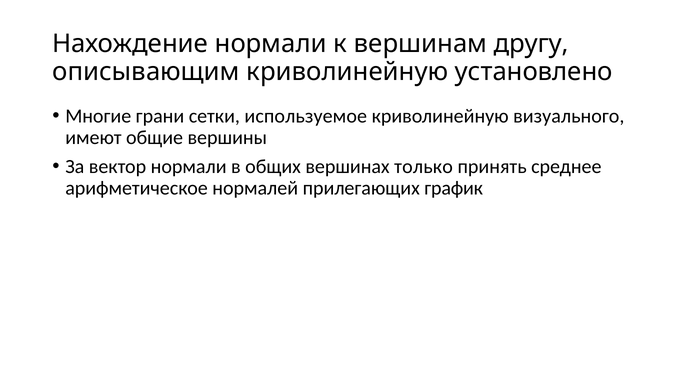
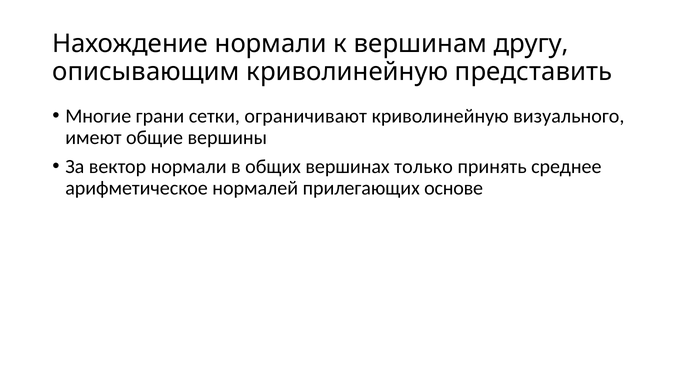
установлено: установлено -> представить (534, 72)
используемое: используемое -> ограничивают (306, 116)
график: график -> основе (454, 188)
